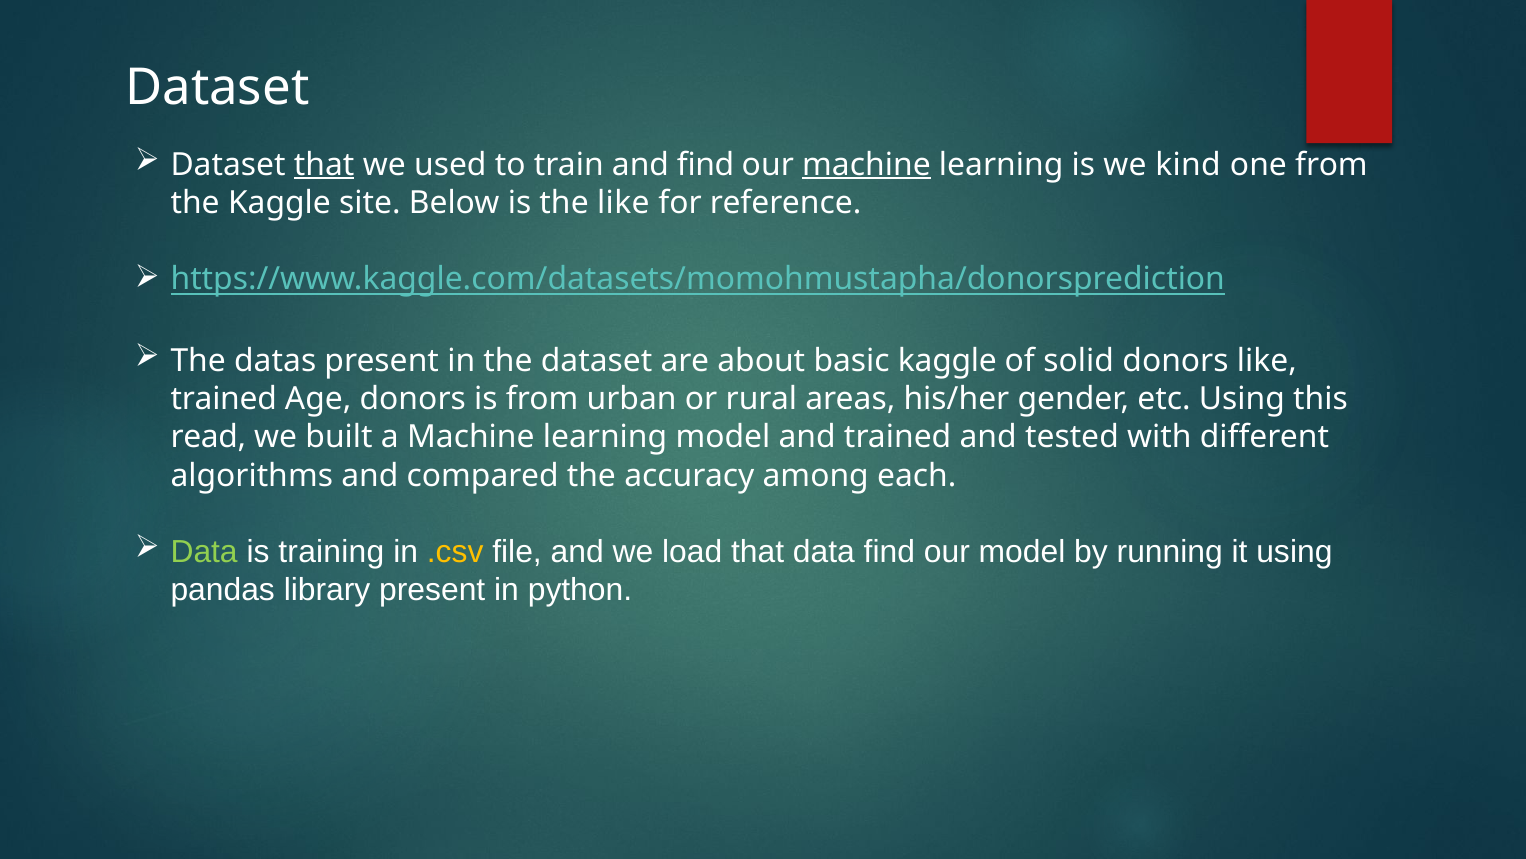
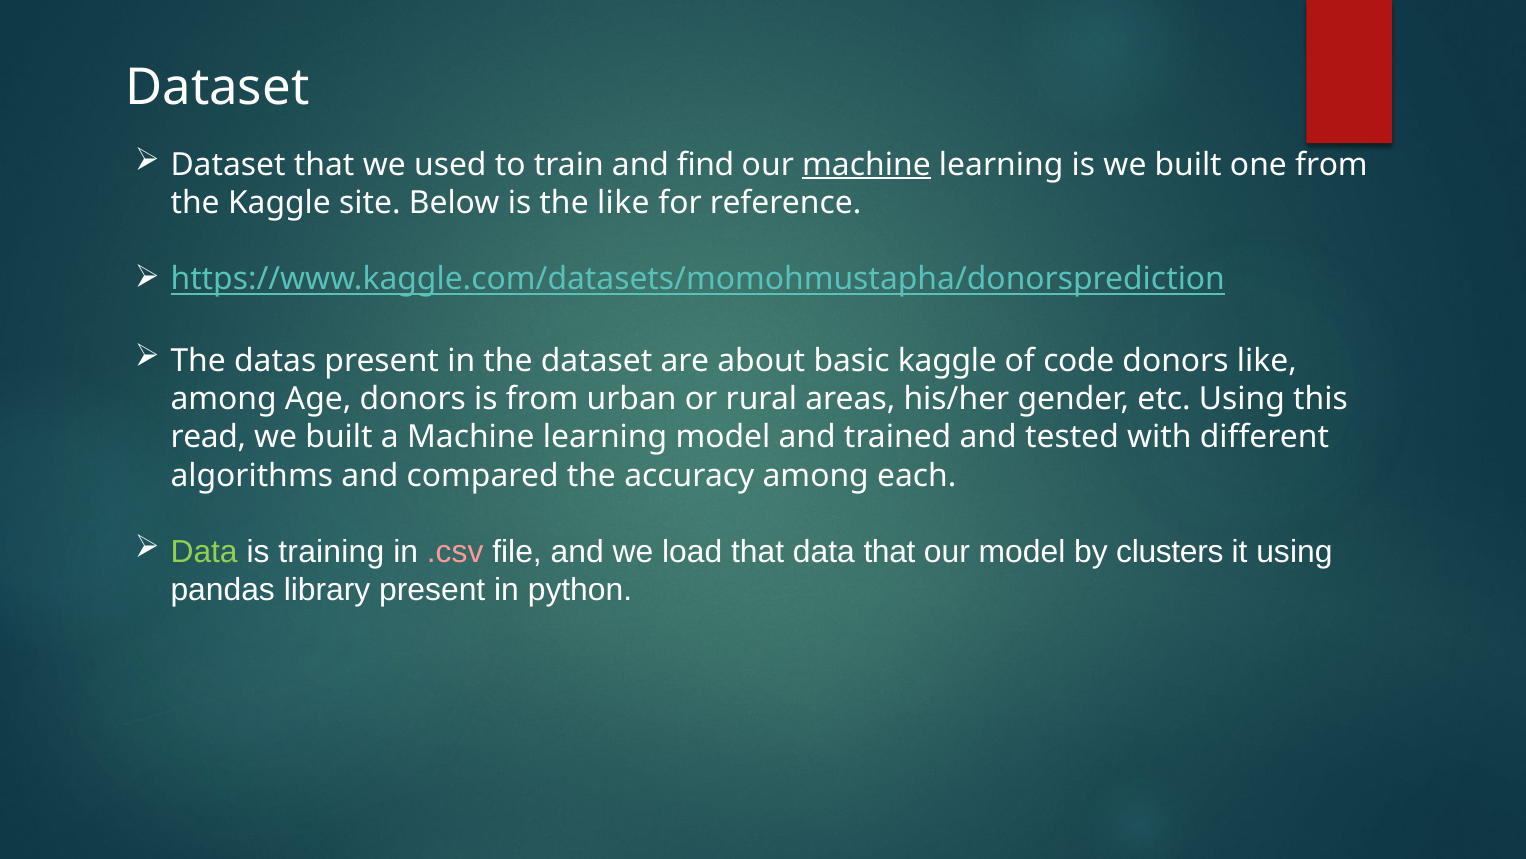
that underline: present -> none (324, 165)
is we kind: kind -> built (1188, 165)
solid: solid -> code (1079, 361)
trained: trained -> among (224, 399)
.csv colour: yellow -> pink (455, 552)
data find: find -> that (890, 552)
running: running -> clusters (1170, 552)
